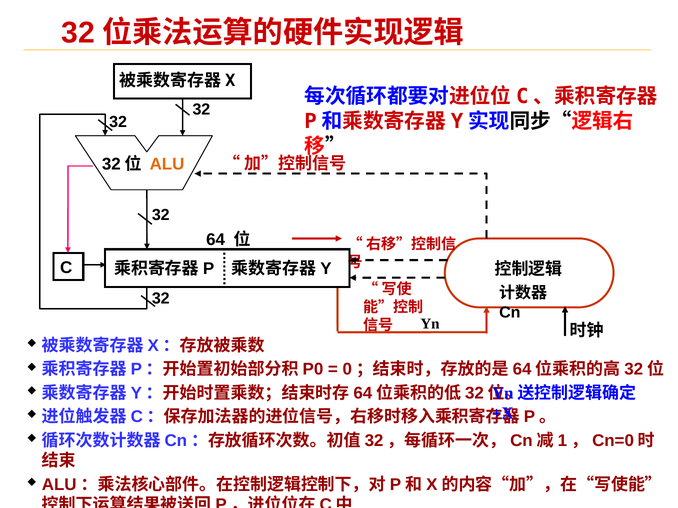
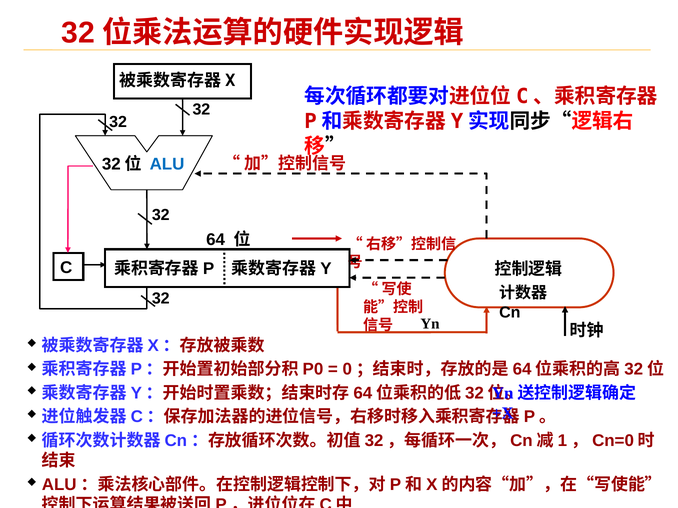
ALU colour: orange -> blue (167, 164)
